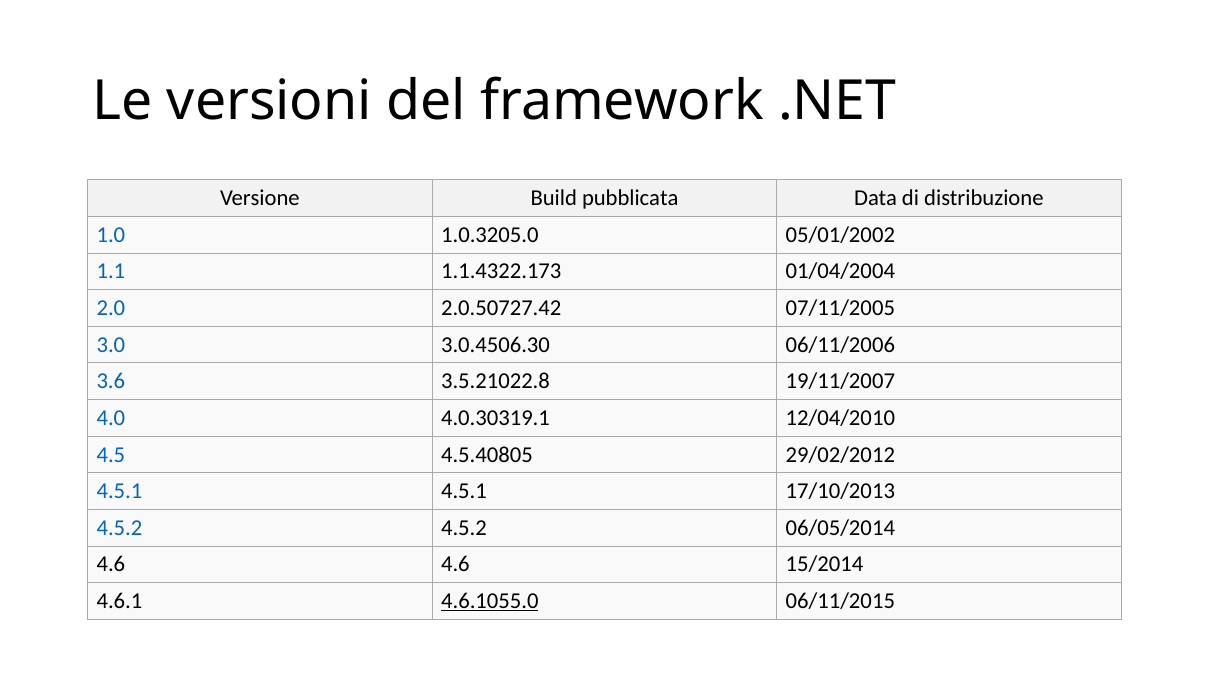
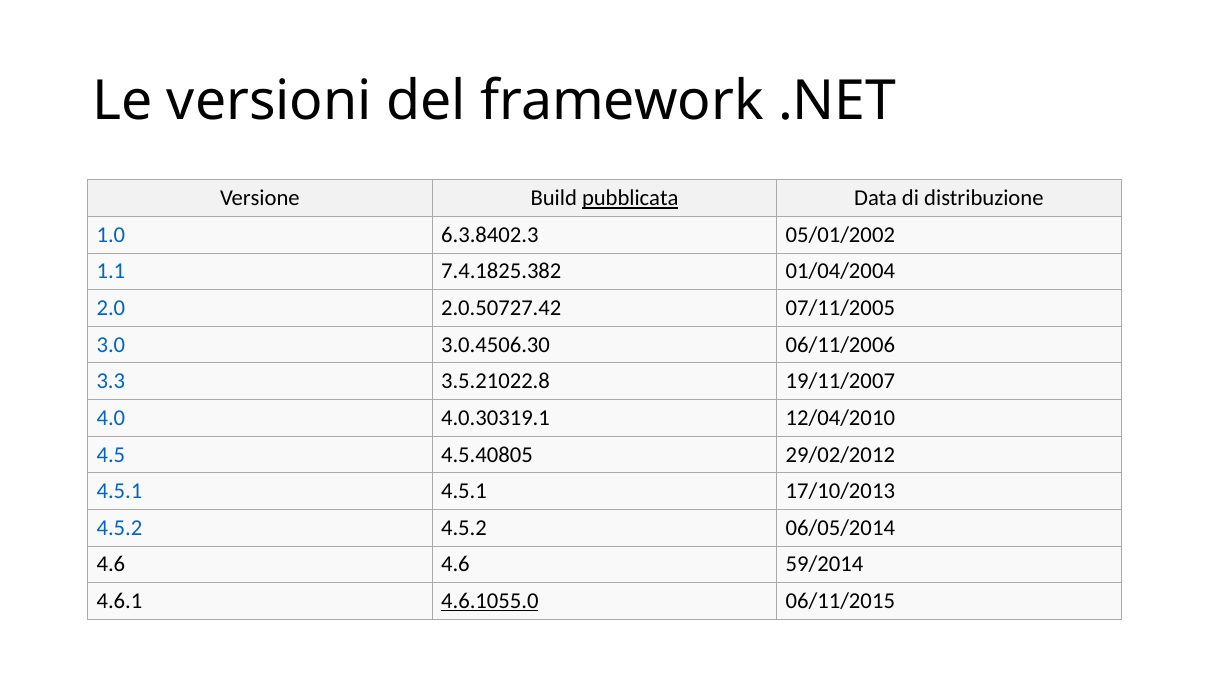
pubblicata underline: none -> present (630, 198)
1.0.3205.0: 1.0.3205.0 -> 6.3.8402.3 (490, 235)
1.1.4322.173: 1.1.4322.173 -> 7.4.1825.382 (501, 271)
3.6: 3.6 -> 3.3 (111, 381)
15/2014: 15/2014 -> 59/2014 (824, 564)
